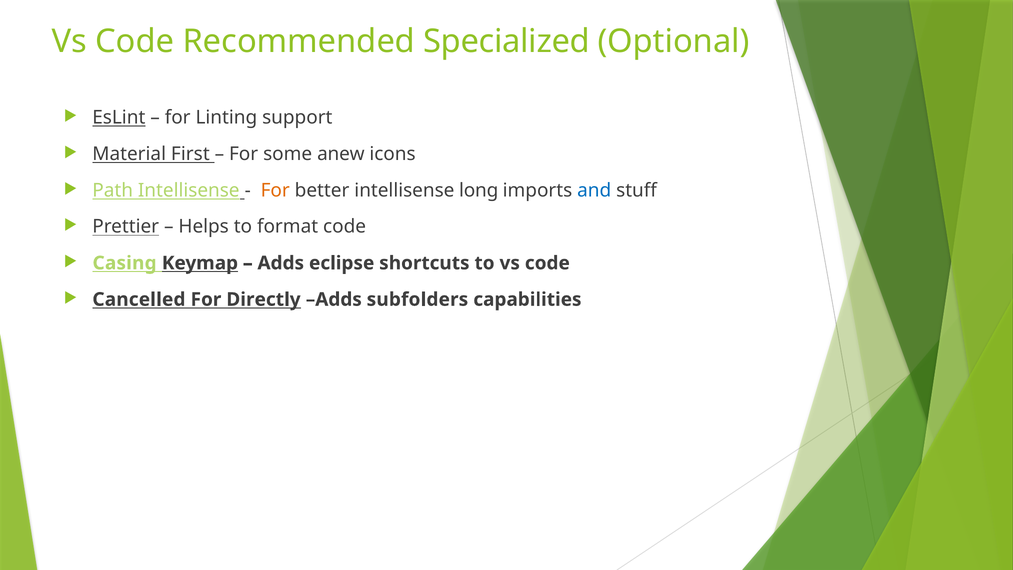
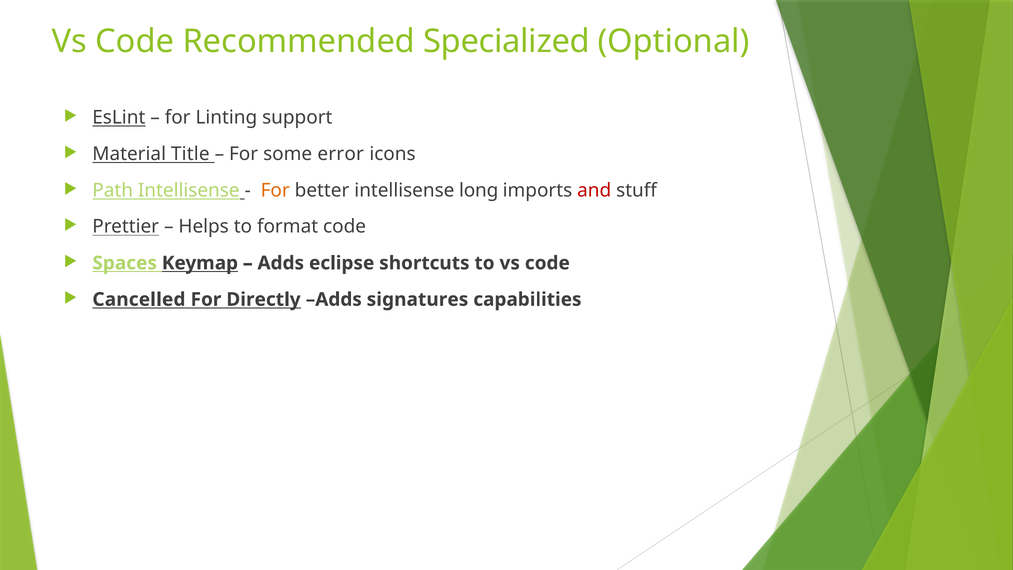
First: First -> Title (190, 154)
anew: anew -> error (341, 154)
and colour: blue -> red (594, 190)
Casing: Casing -> Spaces (125, 263)
subfolders: subfolders -> signatures (417, 299)
